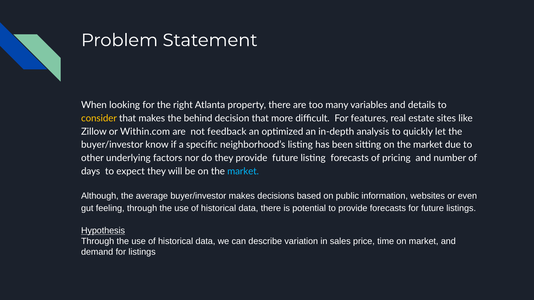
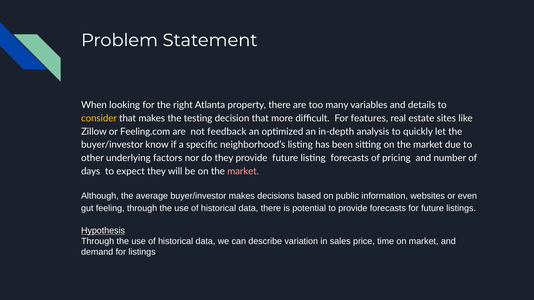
behind: behind -> testing (198, 118)
Within.com: Within.com -> Feeling.com (145, 132)
market colour: light blue -> pink (243, 172)
